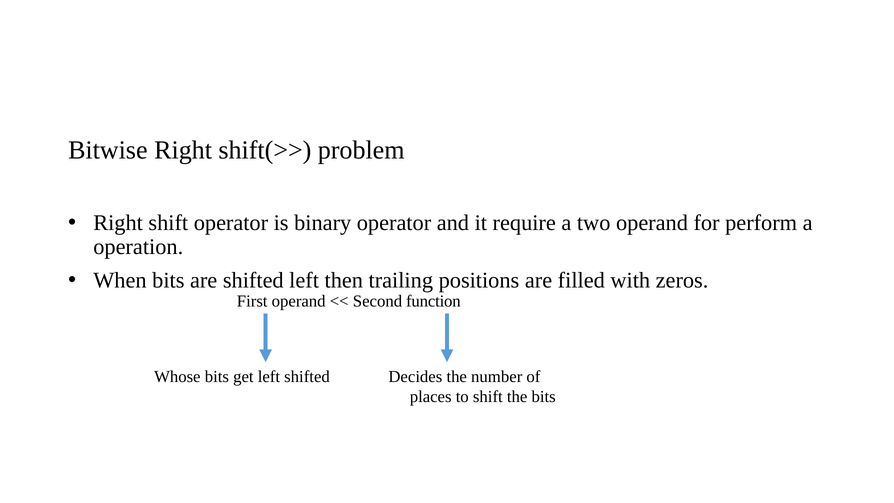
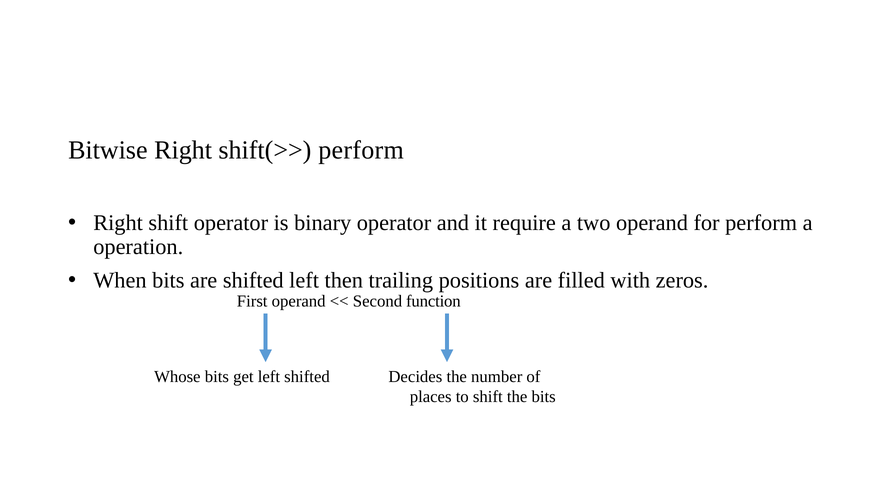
shift(>> problem: problem -> perform (361, 150)
